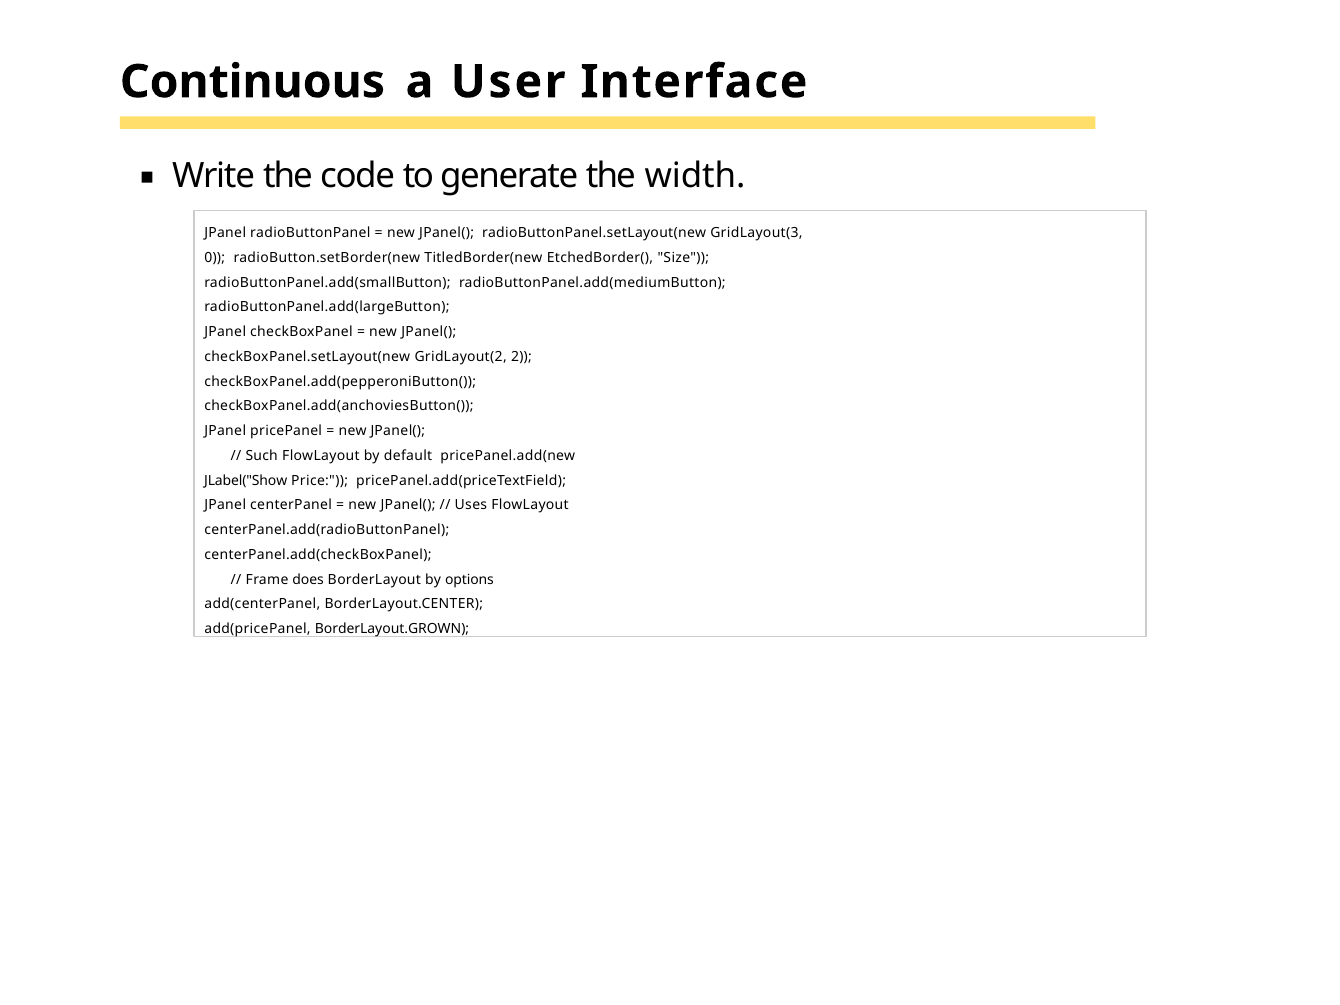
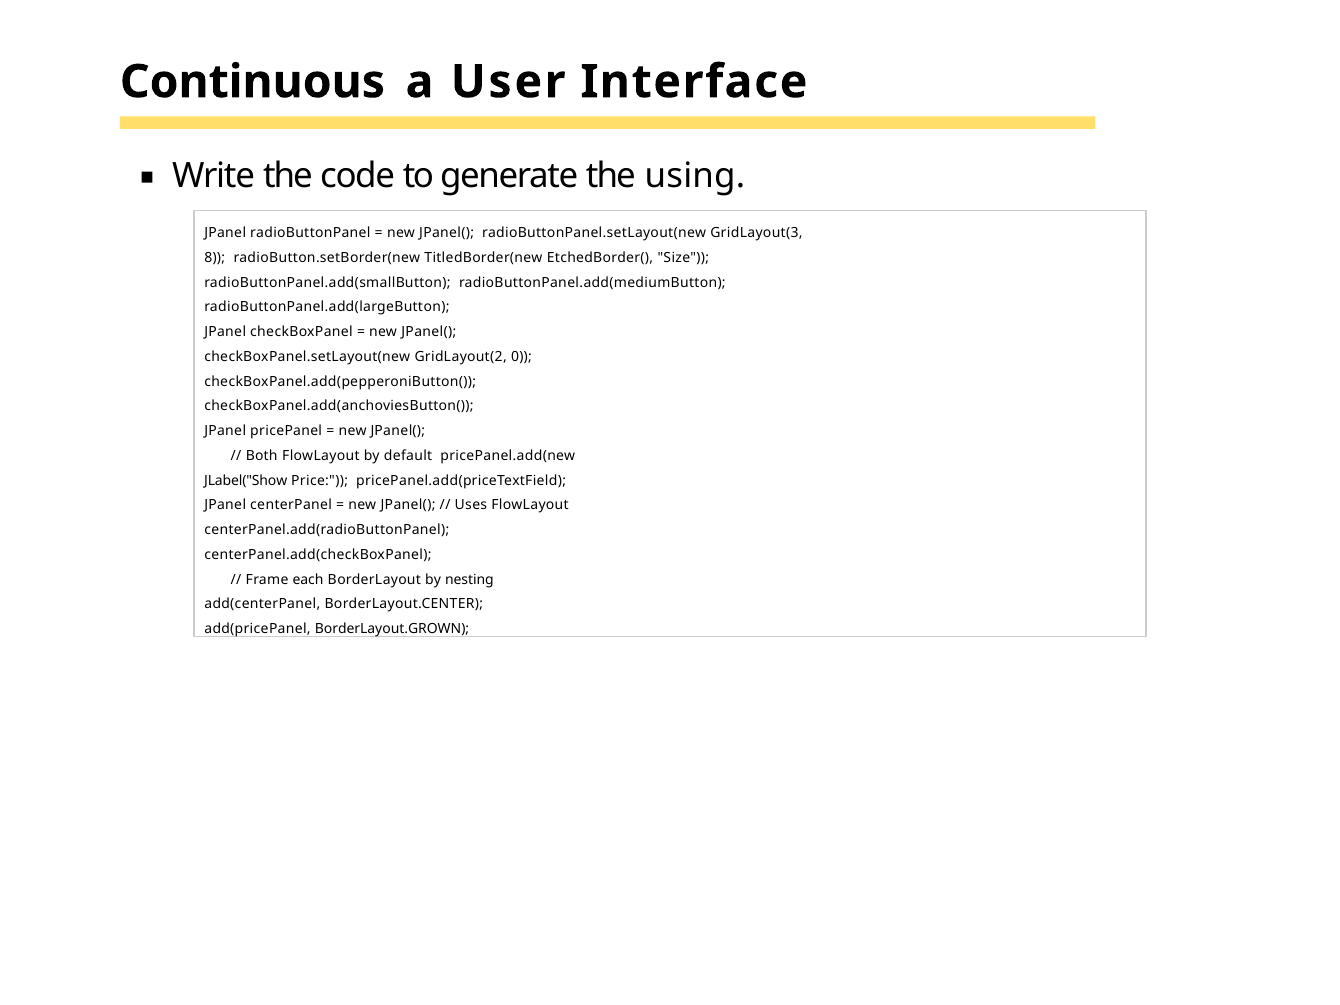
width: width -> using (695, 176)
0: 0 -> 8 (215, 258)
2: 2 -> 0 (521, 357)
Such: Such -> Both (262, 456)
does: does -> each (308, 580)
options: options -> nesting (469, 580)
